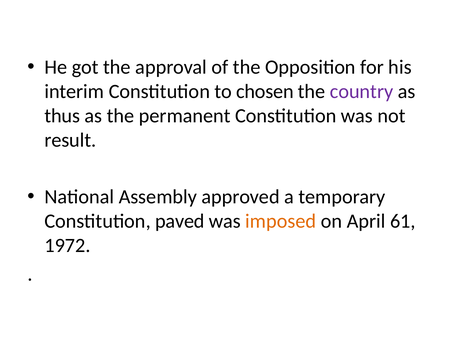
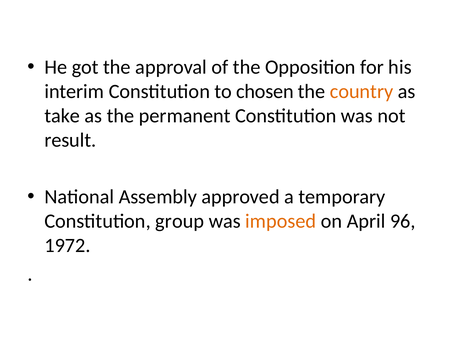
country colour: purple -> orange (362, 91)
thus: thus -> take (62, 116)
paved: paved -> group (180, 221)
61: 61 -> 96 (403, 221)
